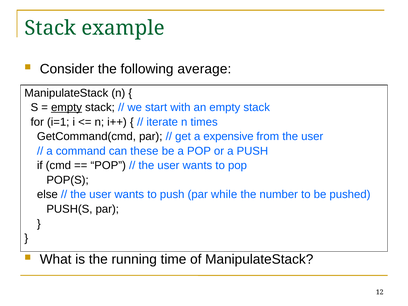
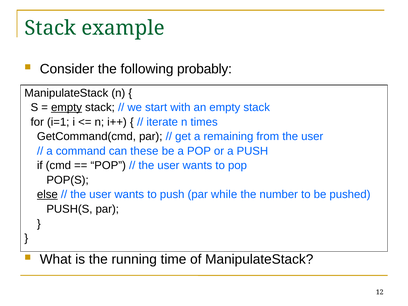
average: average -> probably (205, 69)
expensive: expensive -> remaining (228, 137)
else underline: none -> present (47, 195)
